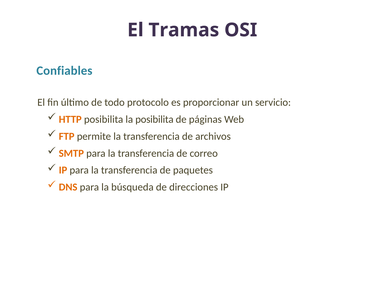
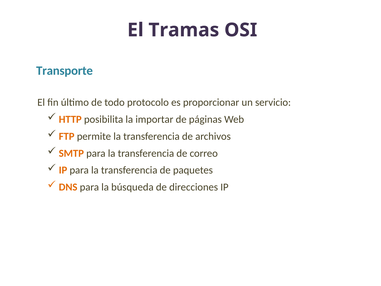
Confiables: Confiables -> Transporte (65, 71)
la posibilita: posibilita -> importar (154, 119)
